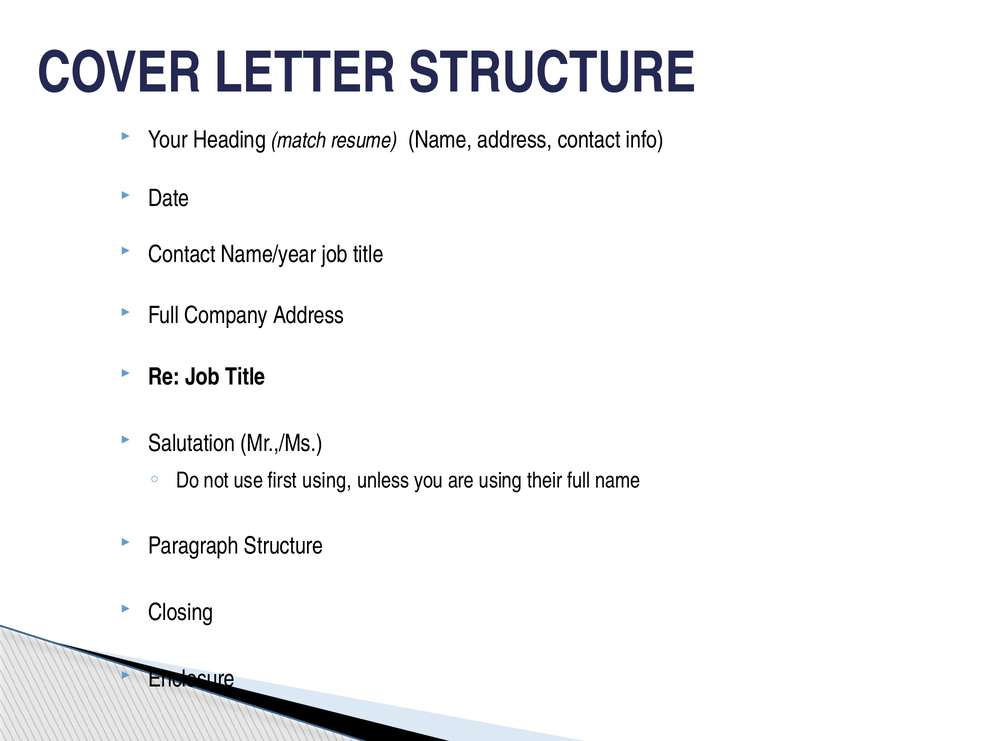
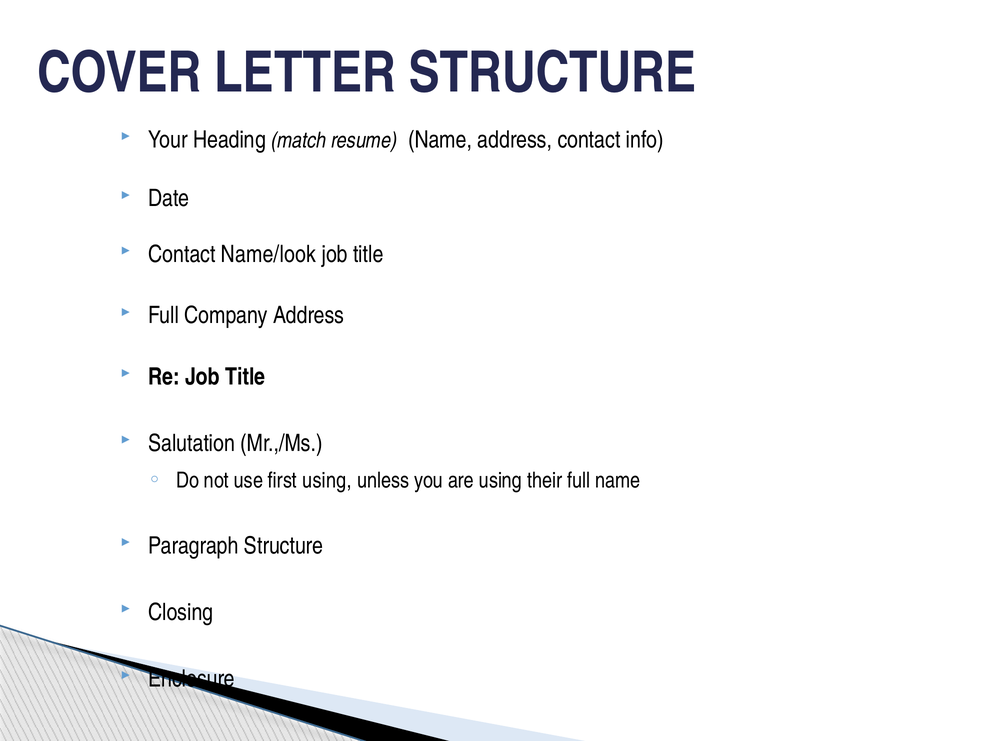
Name/year: Name/year -> Name/look (268, 254)
